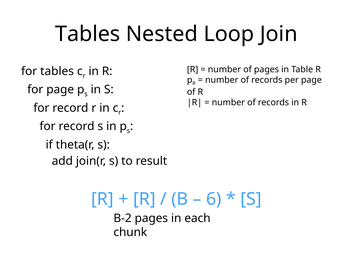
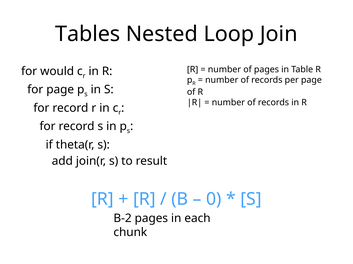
for tables: tables -> would (57, 71)
6: 6 -> 0 (214, 200)
